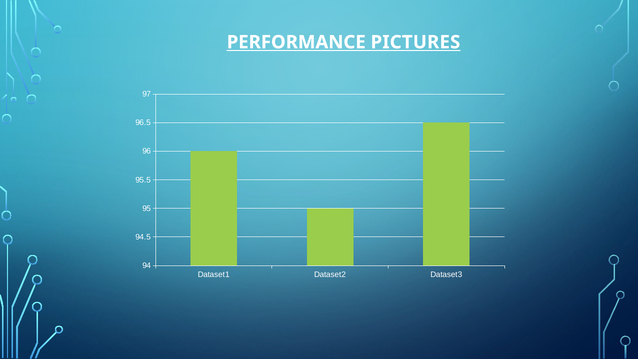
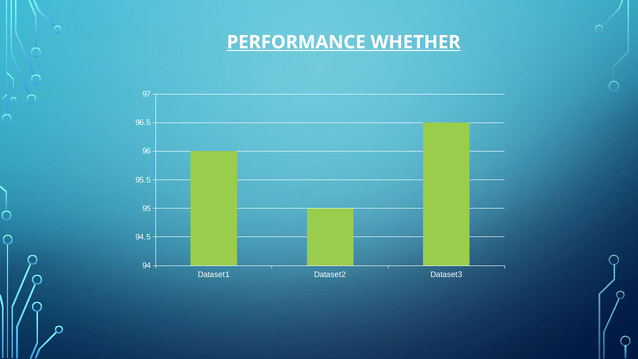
PICTURES: PICTURES -> WHETHER (416, 42)
